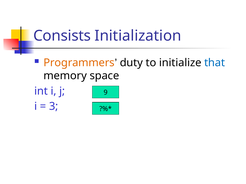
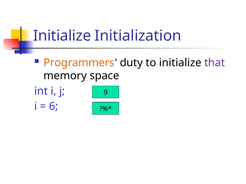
Consists: Consists -> Initialize (62, 36)
that colour: blue -> purple (215, 63)
3: 3 -> 6 (54, 107)
